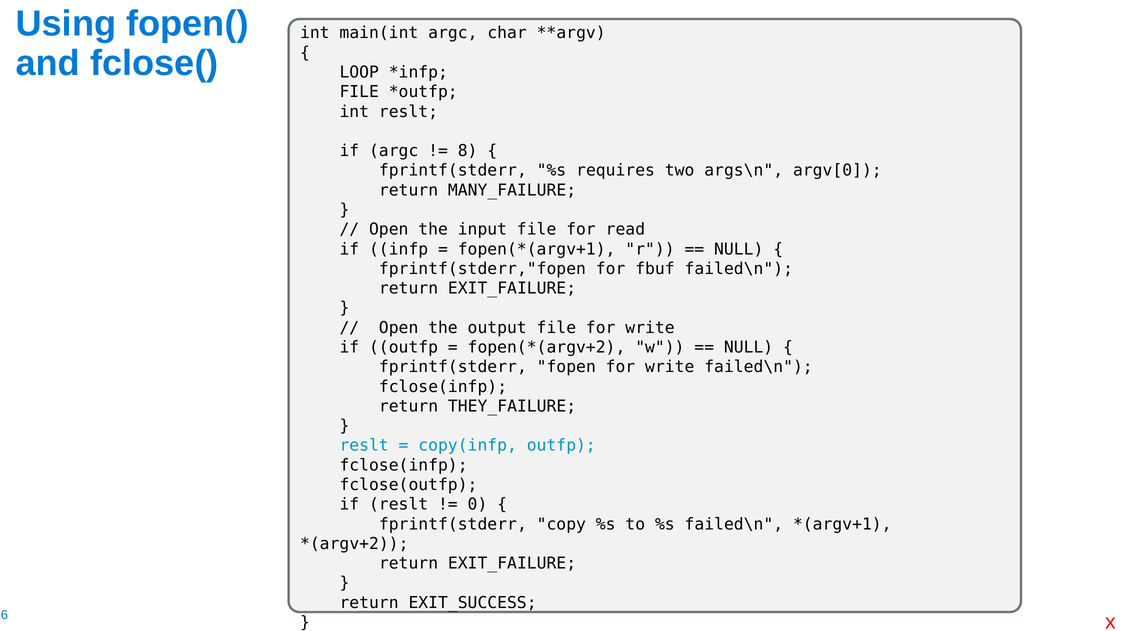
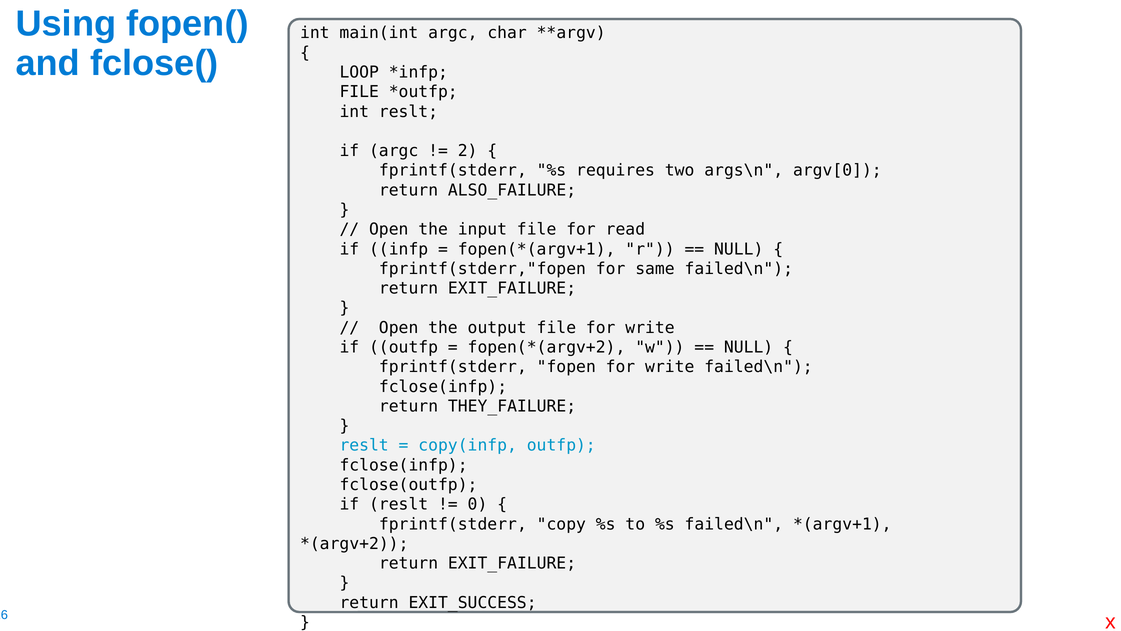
8: 8 -> 2 (468, 151)
MANY_FAILURE: MANY_FAILURE -> ALSO_FAILURE (512, 190)
fbuf: fbuf -> same (655, 269)
